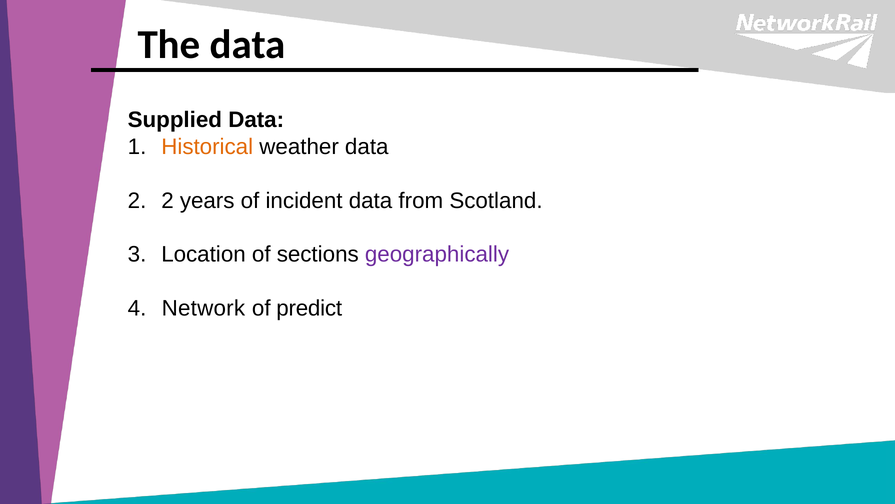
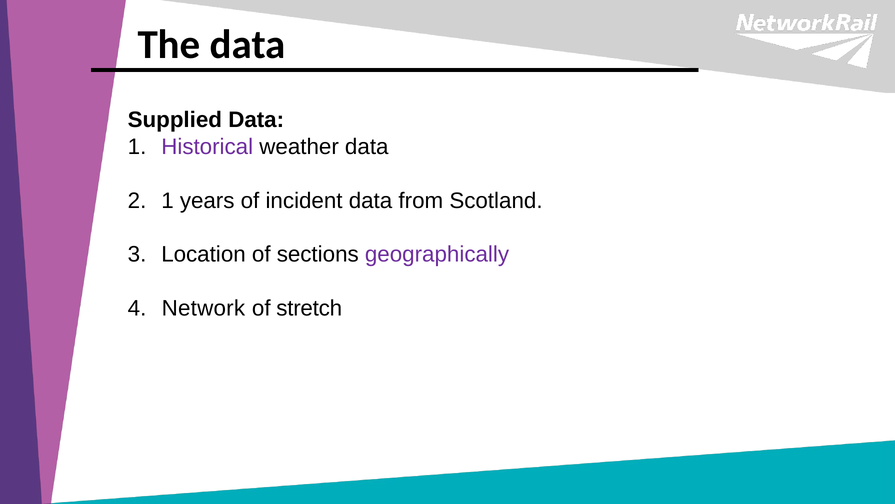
Historical colour: orange -> purple (207, 147)
2: 2 -> 1 (167, 200)
predict: predict -> stretch (309, 308)
